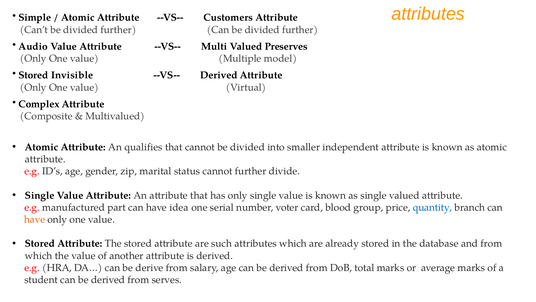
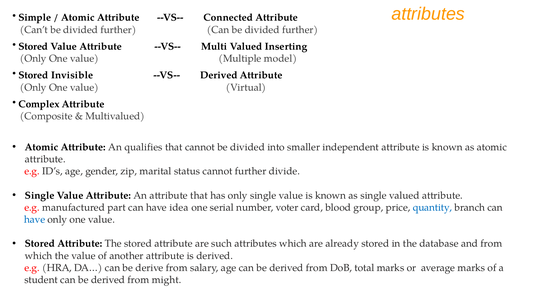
Customers: Customers -> Connected (228, 18)
Audio: Audio -> Stored (33, 46)
Preserves: Preserves -> Inserting (286, 46)
have colour: orange -> blue (35, 219)
serves: serves -> might (167, 279)
